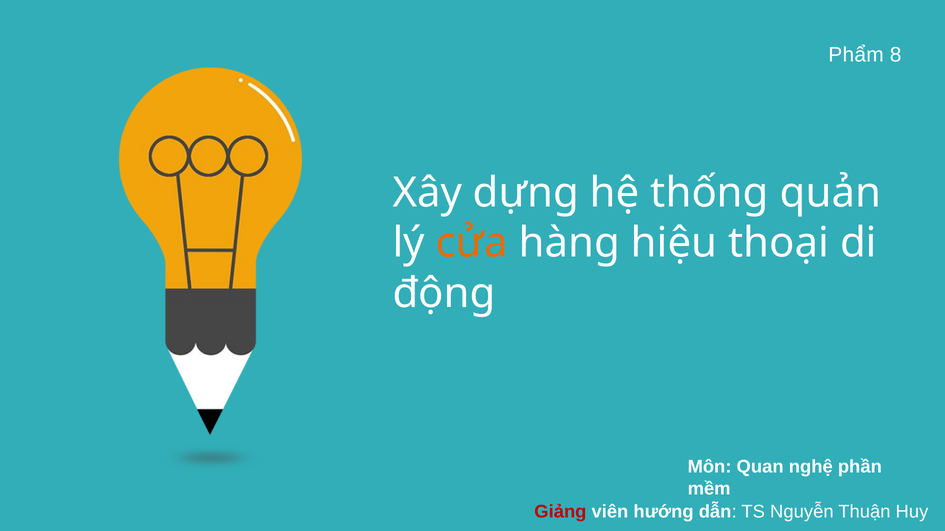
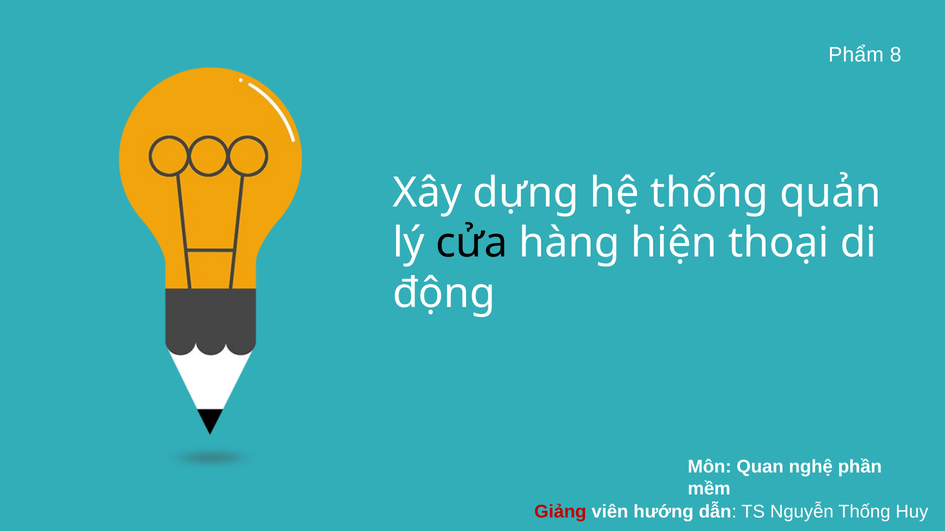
cửa colour: orange -> black (472, 243)
hiệu: hiệu -> hiện (674, 243)
Nguyễn Thuận: Thuận -> Thống (864, 512)
